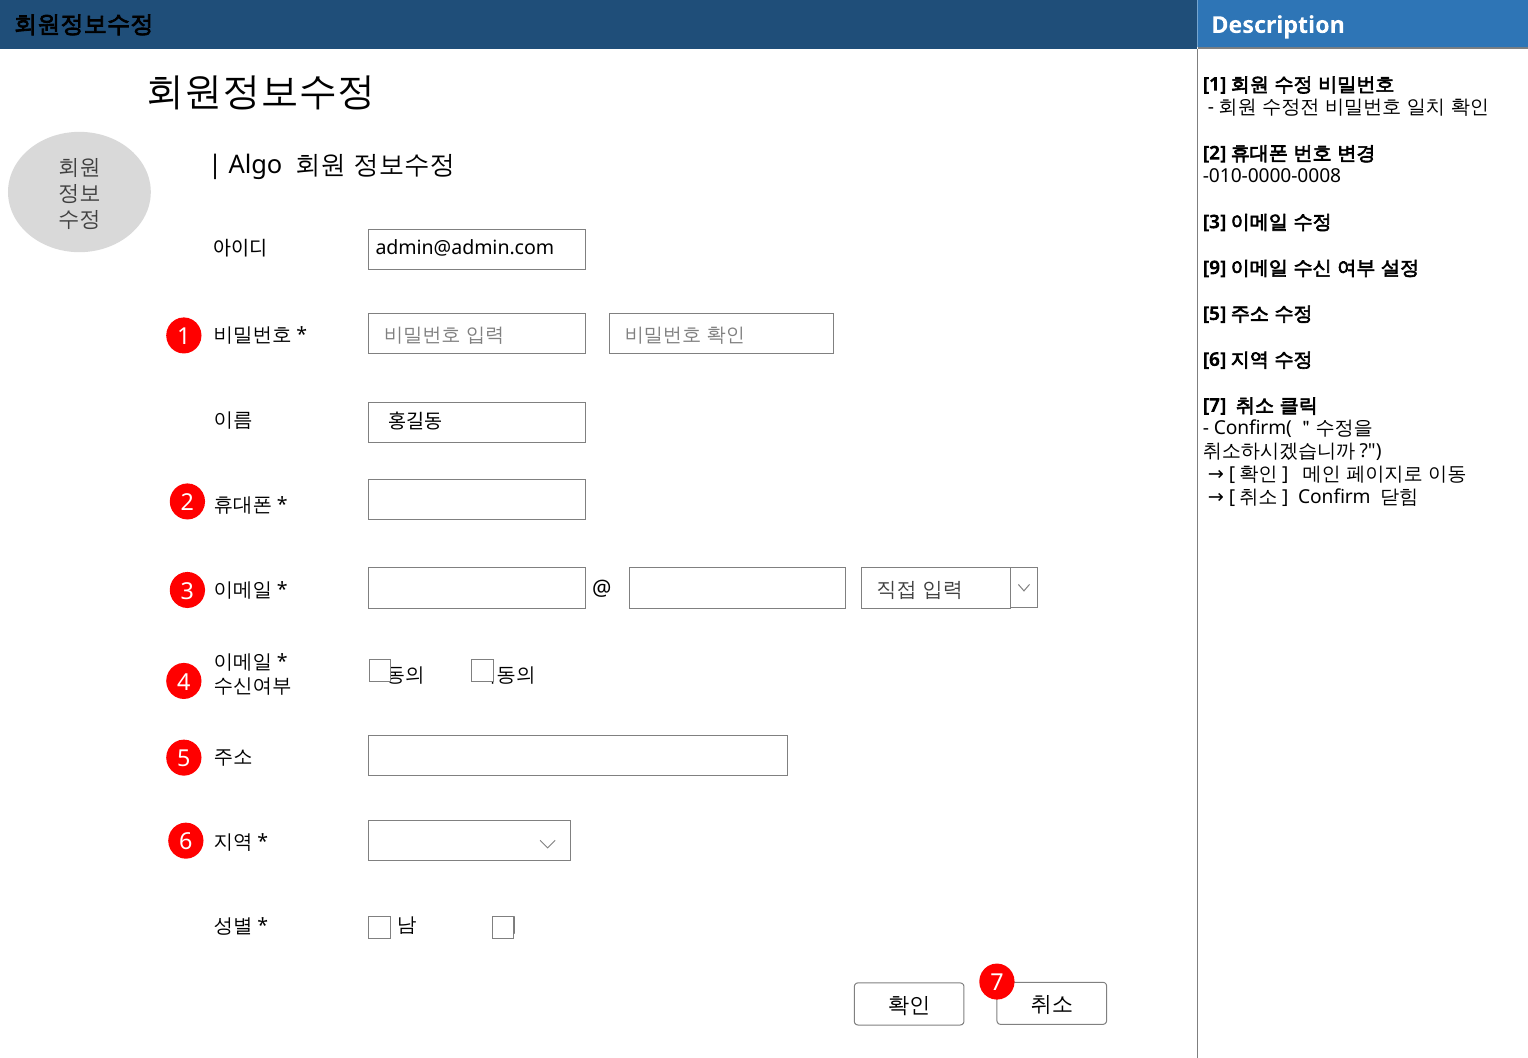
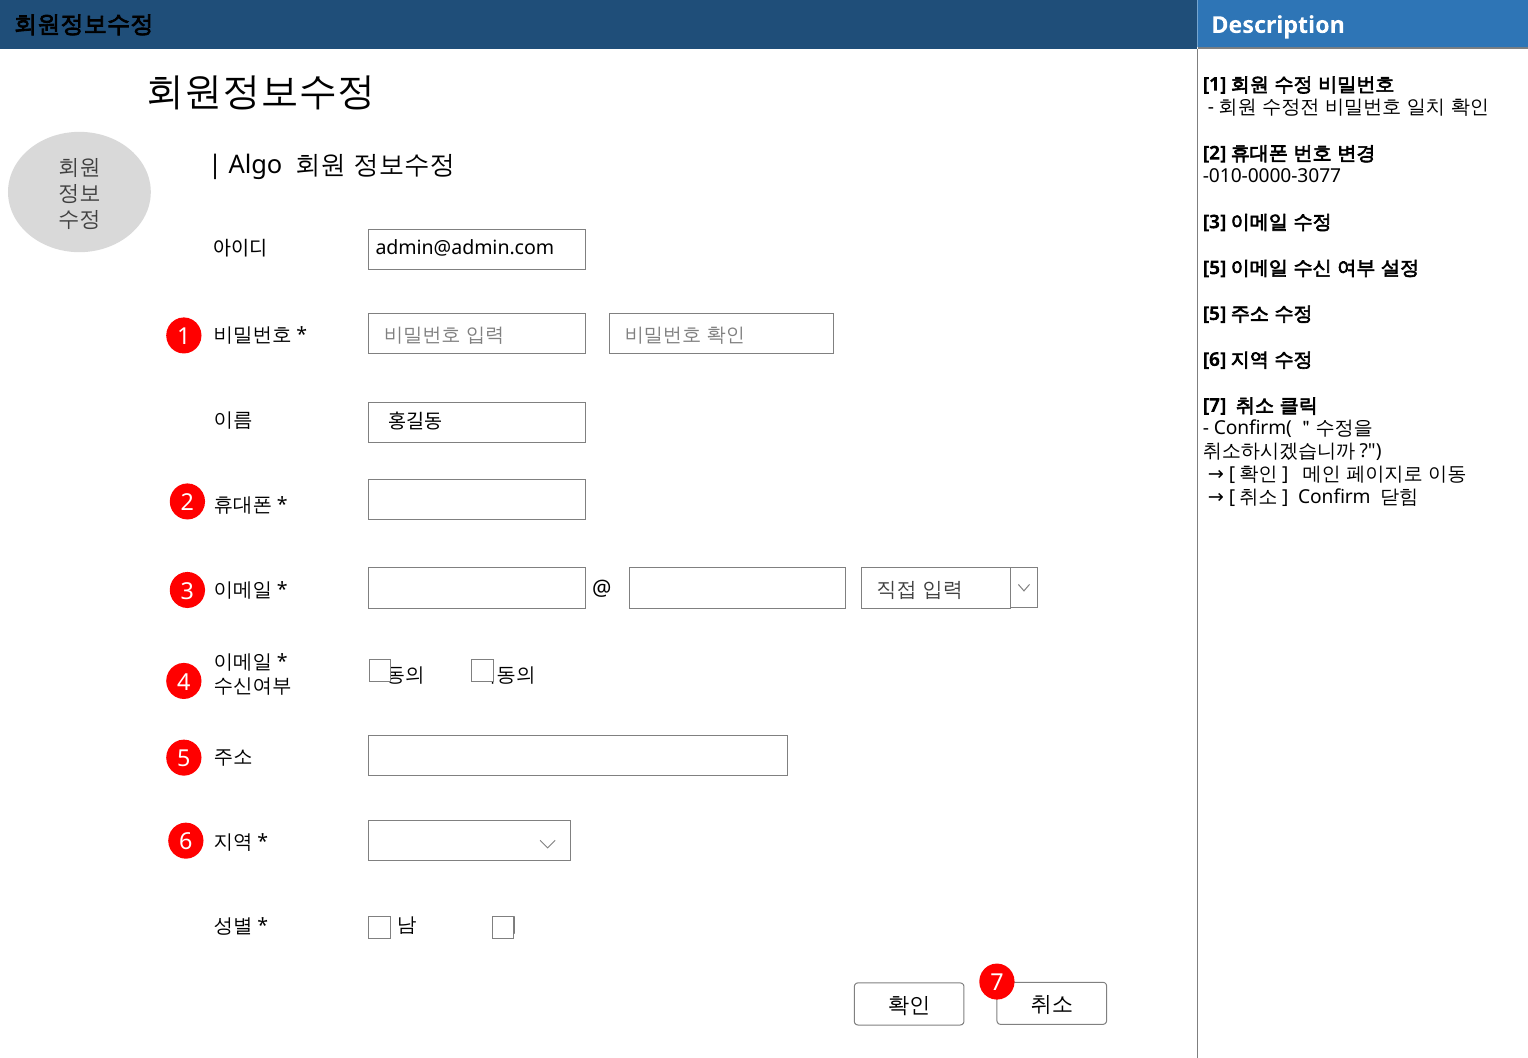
-010-0000-0008: -010-0000-0008 -> -010-0000-3077 (1272, 176)
9: 9 -> 5 (1215, 268)
